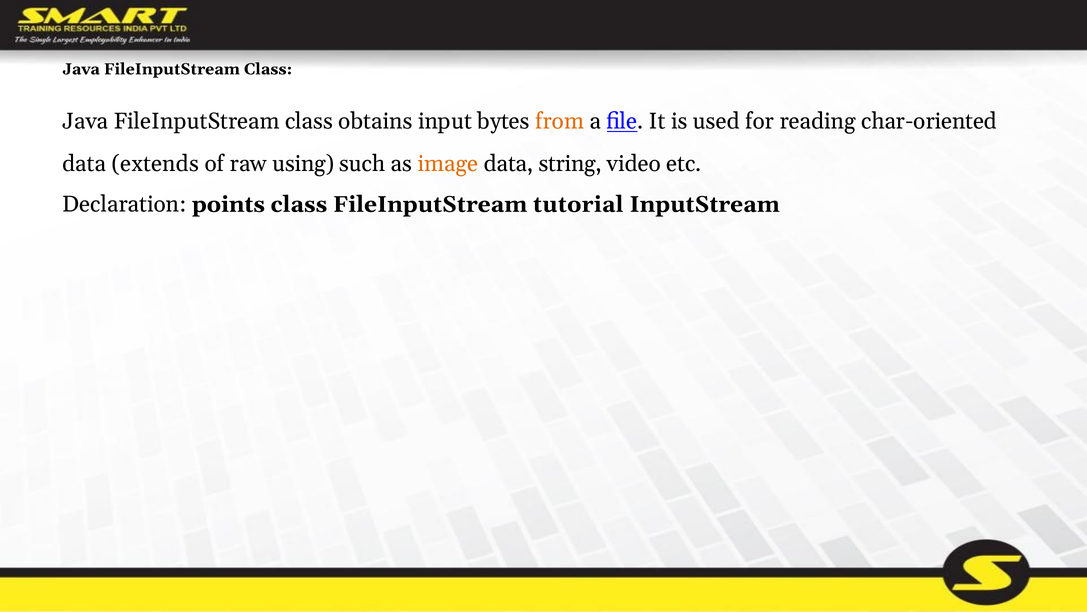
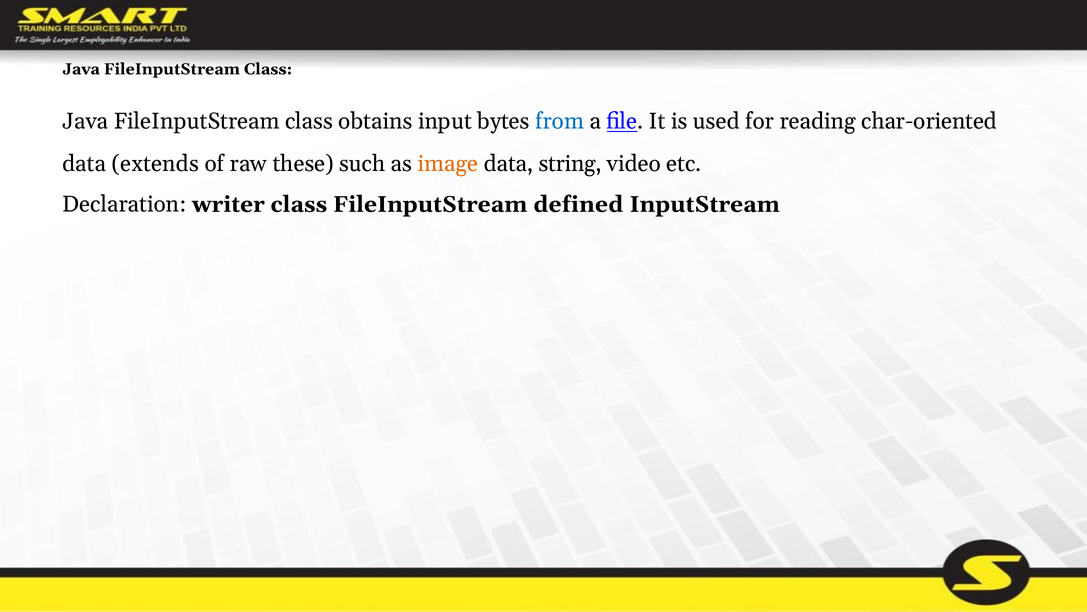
from colour: orange -> blue (560, 121)
using: using -> these (303, 163)
points: points -> writer (228, 204)
tutorial: tutorial -> defined (578, 204)
